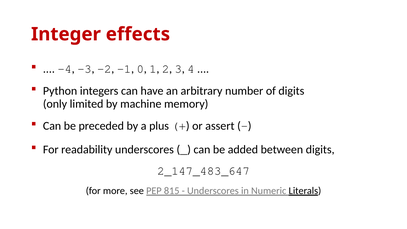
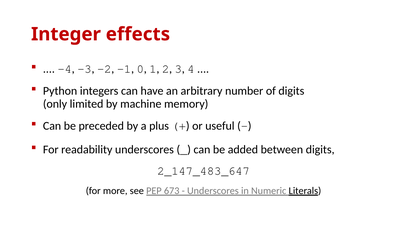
assert: assert -> useful (220, 126)
815: 815 -> 673 (172, 191)
